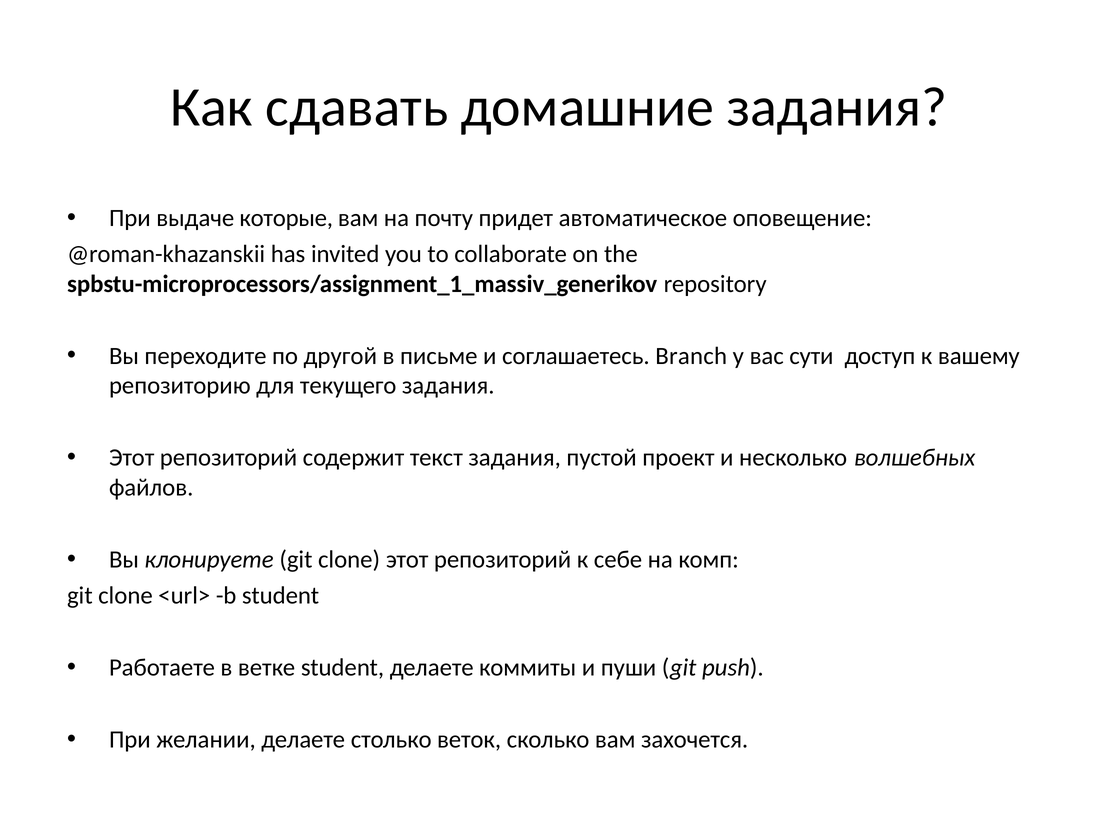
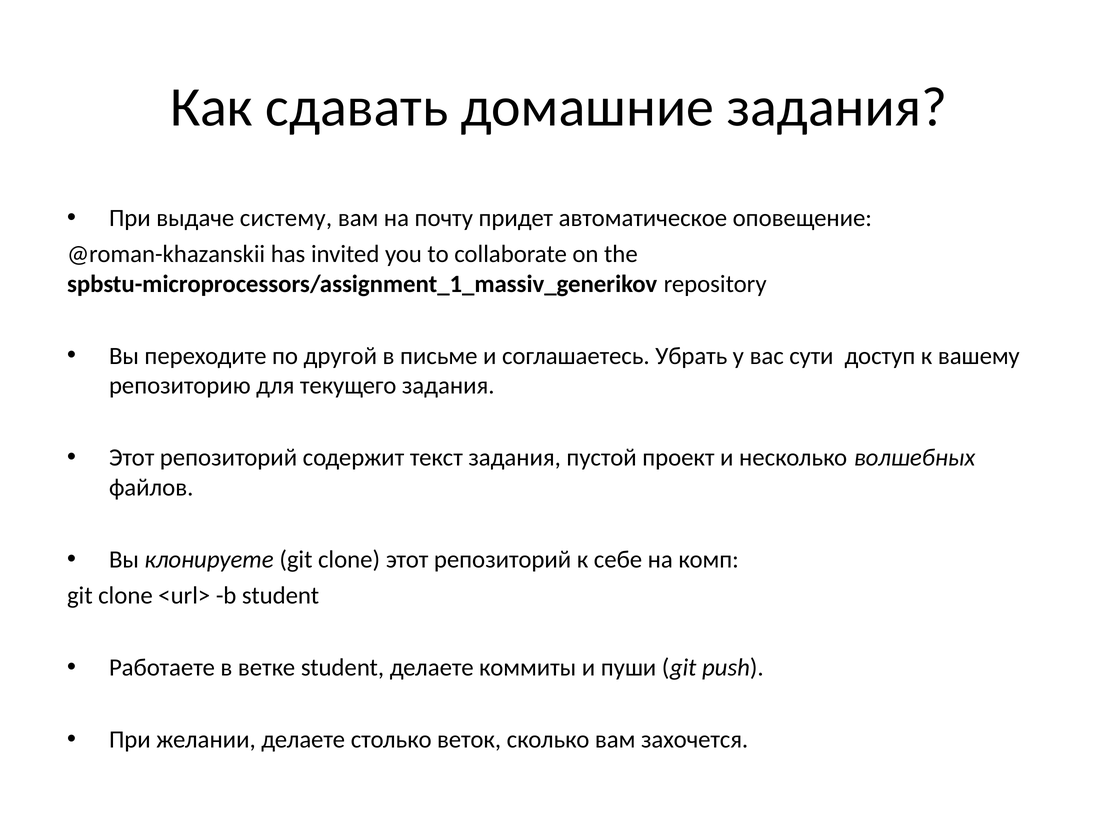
которые: которые -> систему (286, 218)
Branch: Branch -> Убрать (691, 356)
